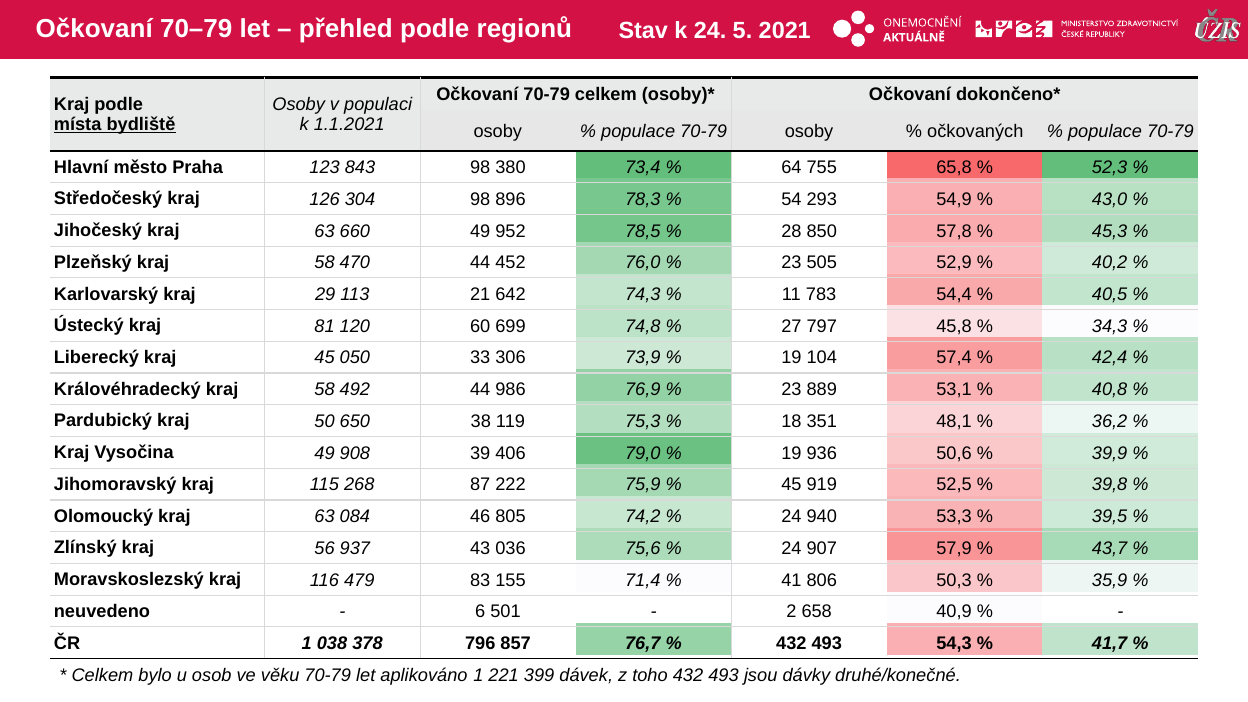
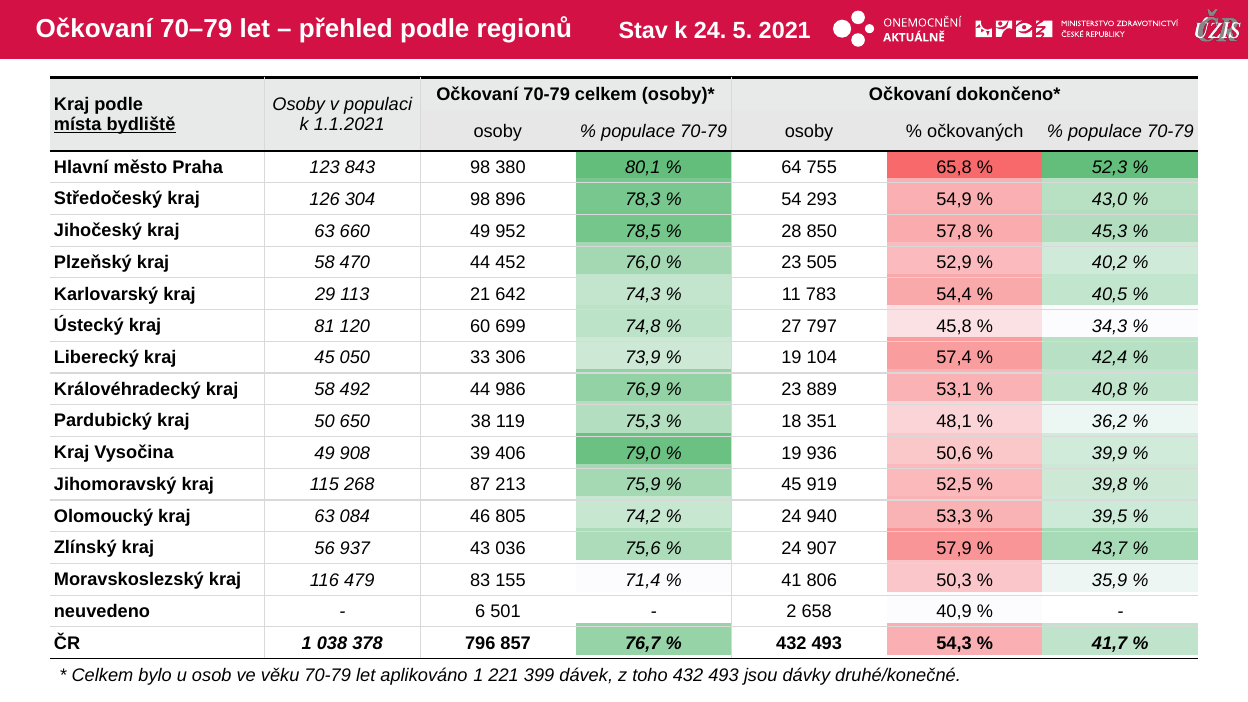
73,4: 73,4 -> 80,1 (643, 168)
222: 222 -> 213 (510, 485)
